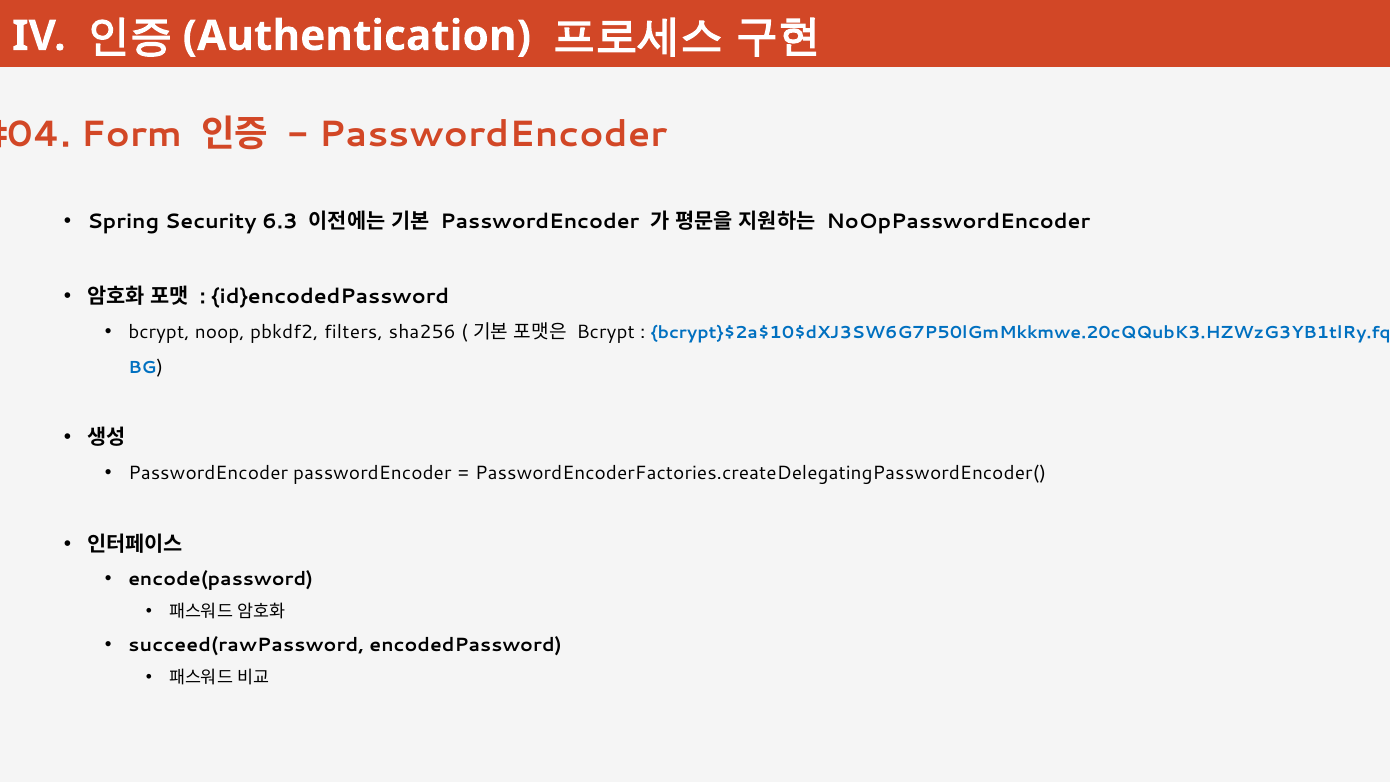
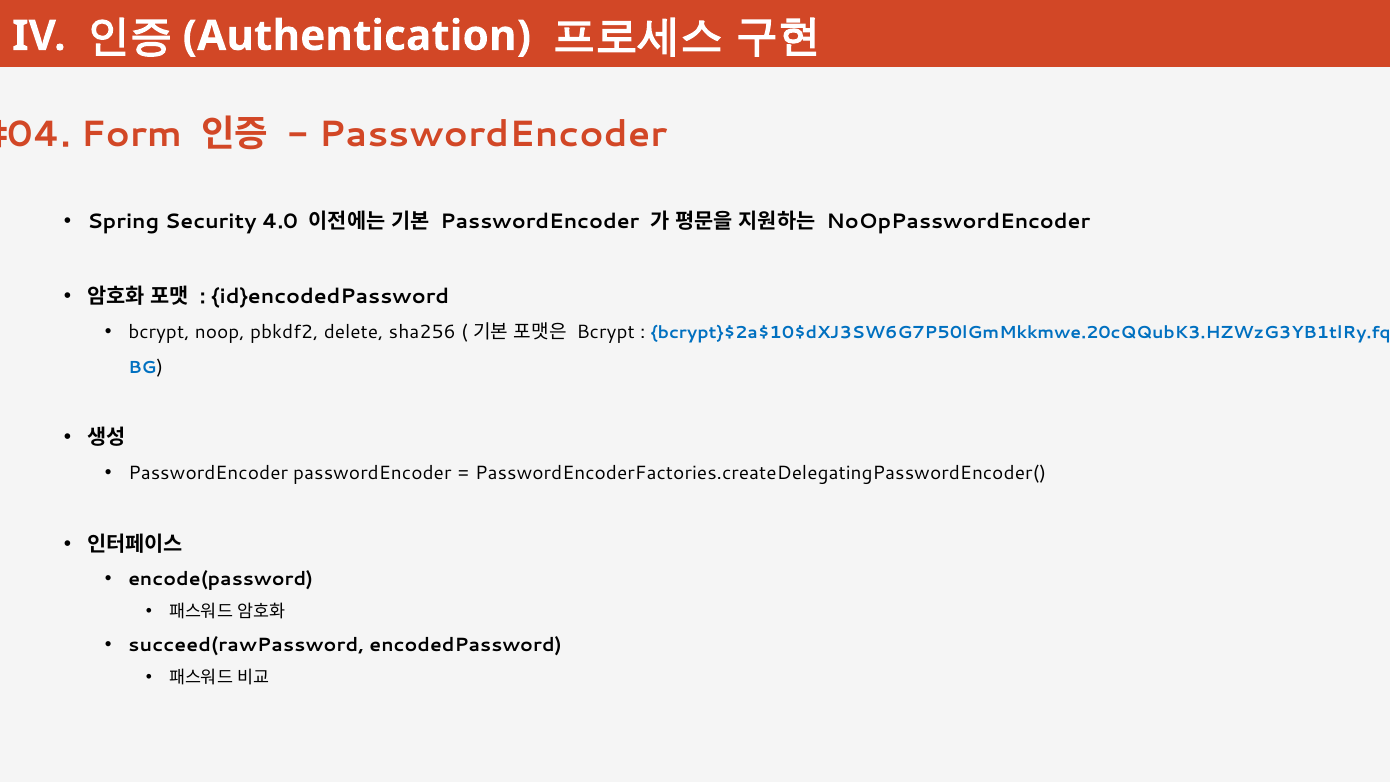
6.3: 6.3 -> 4.0 (280, 222)
filters: filters -> delete (354, 332)
